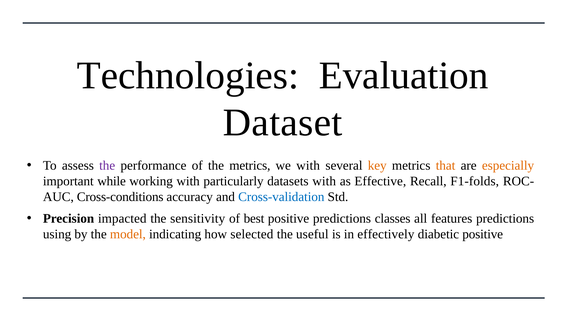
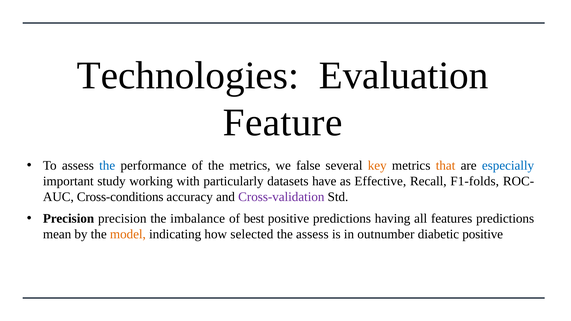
Dataset: Dataset -> Feature (283, 123)
the colour: purple -> blue (107, 166)
we with: with -> false (308, 166)
especially colour: orange -> blue (508, 166)
while: while -> study (112, 181)
datasets with: with -> have (324, 181)
Cross-validation colour: blue -> purple (281, 197)
Precision impacted: impacted -> precision (122, 219)
sensitivity: sensitivity -> imbalance (198, 219)
classes: classes -> having (393, 219)
using: using -> mean (57, 234)
the useful: useful -> assess (312, 234)
effectively: effectively -> outnumber (386, 234)
